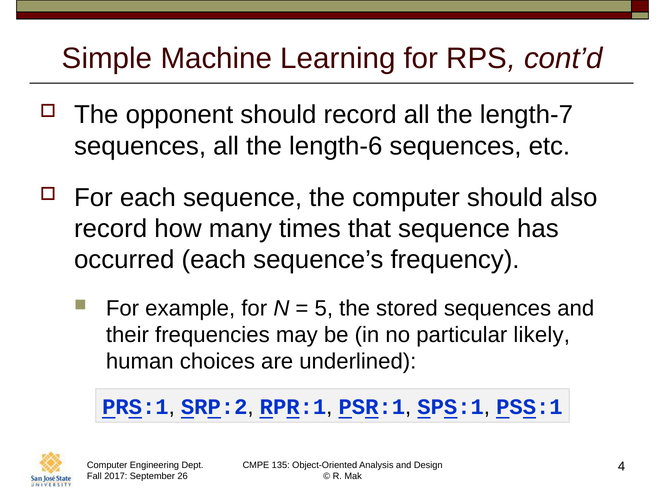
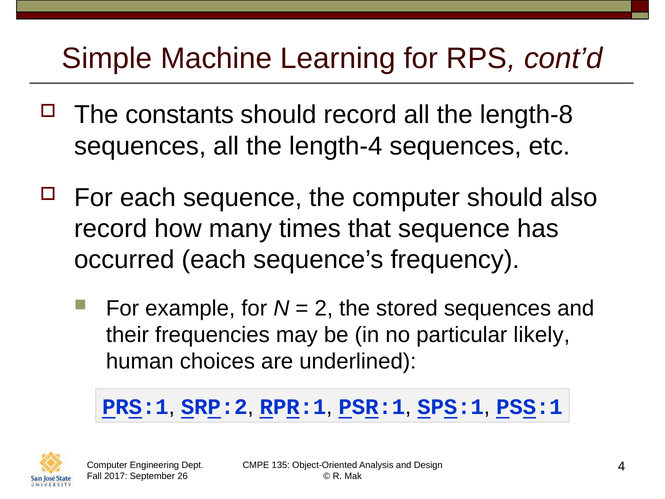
opponent: opponent -> constants (180, 115)
length-7: length-7 -> length-8 (526, 115)
length-6: length-6 -> length-4 (336, 146)
5: 5 -> 2 (324, 308)
